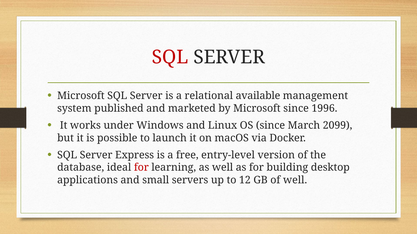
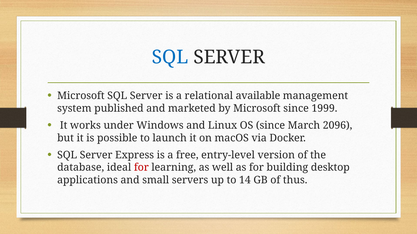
SQL colour: red -> blue (170, 57)
1996: 1996 -> 1999 (324, 109)
2099: 2099 -> 2096 (338, 126)
12: 12 -> 14 (245, 180)
of well: well -> thus (295, 180)
